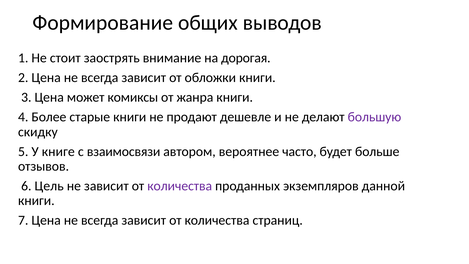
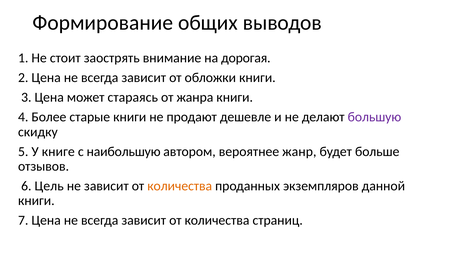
комиксы: комиксы -> стараясь (133, 97)
взаимосвязи: взаимосвязи -> наибольшую (124, 151)
часто: часто -> жанр (299, 151)
количества colour: purple -> orange (180, 186)
